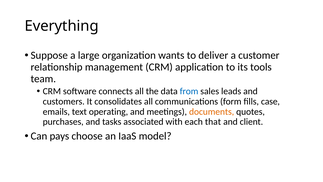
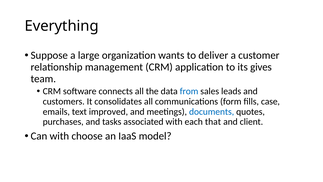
tools: tools -> gives (261, 67)
operating: operating -> improved (108, 111)
documents colour: orange -> blue (212, 111)
Can pays: pays -> with (59, 136)
